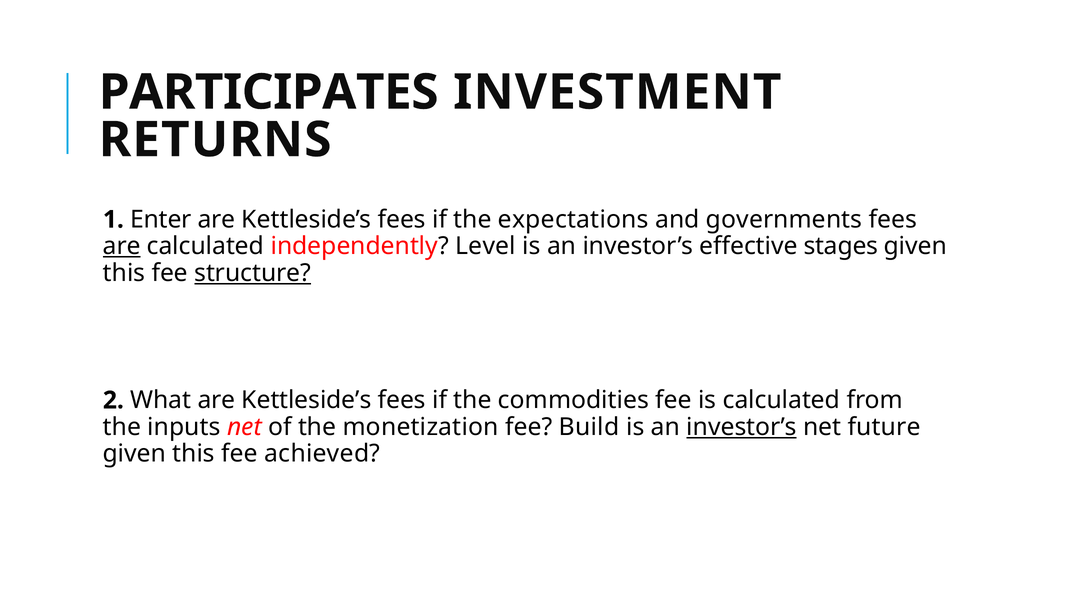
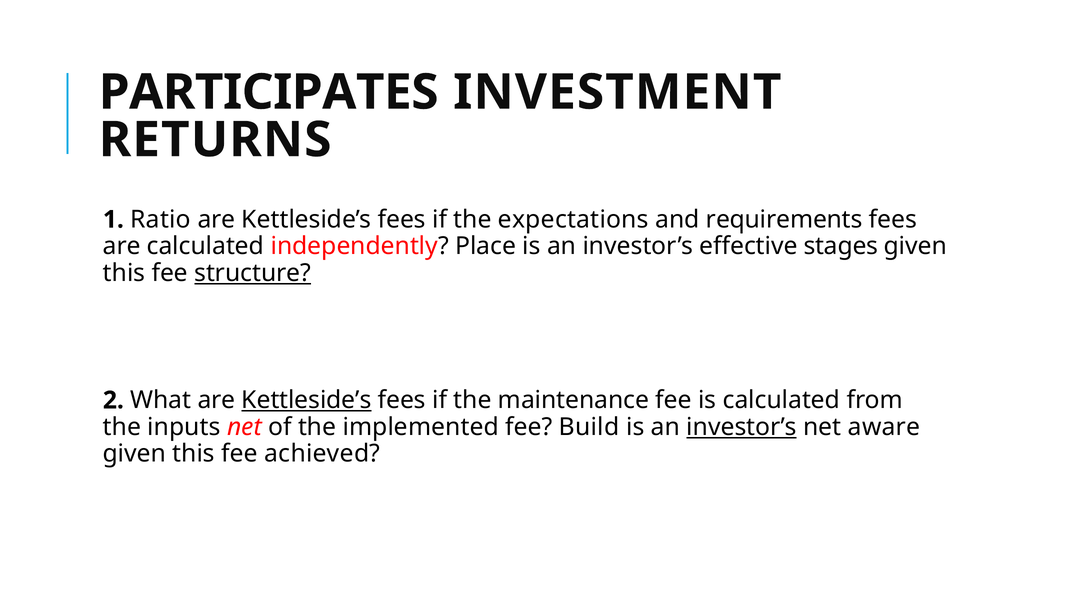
Enter: Enter -> Ratio (161, 220)
governments: governments -> requirements (784, 220)
are underline: present -> none (122, 246)
Level: Level -> Place (486, 246)
Kettleside’s underline: none -> present (306, 401)
commodities: commodities -> maintenance (574, 401)
monetization: monetization -> implemented (421, 427)
future: future -> aware (884, 427)
